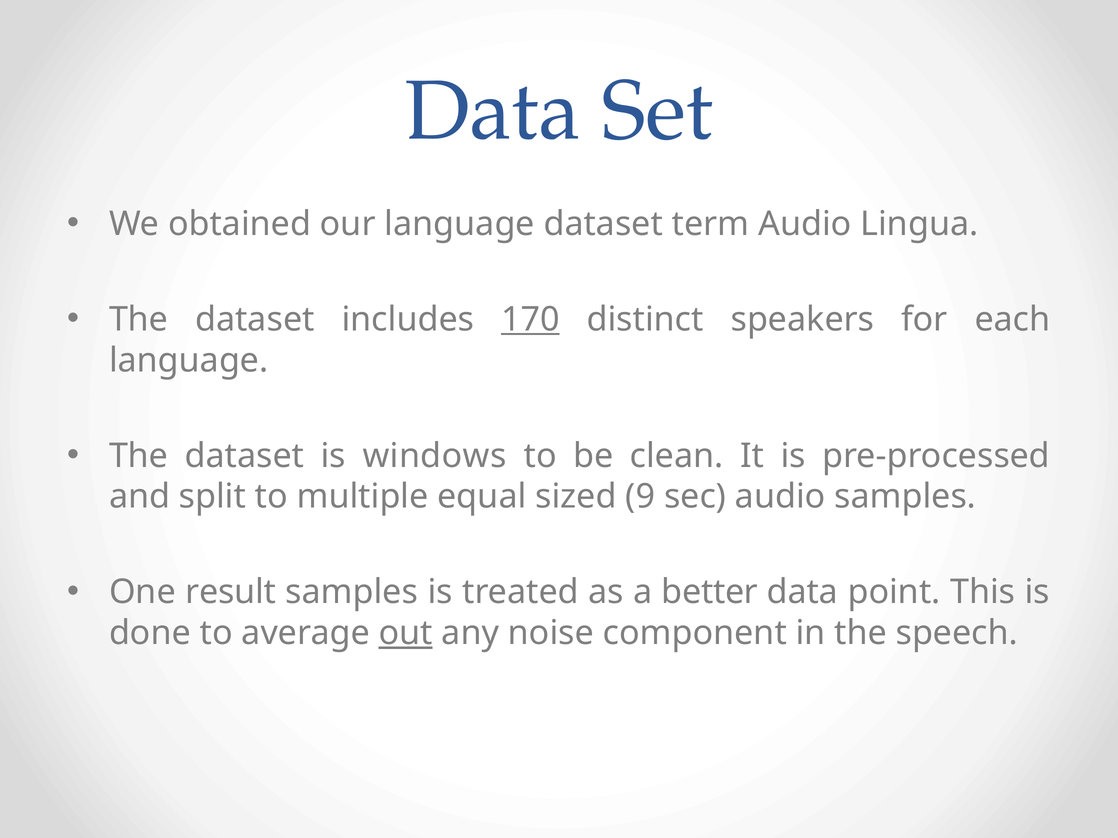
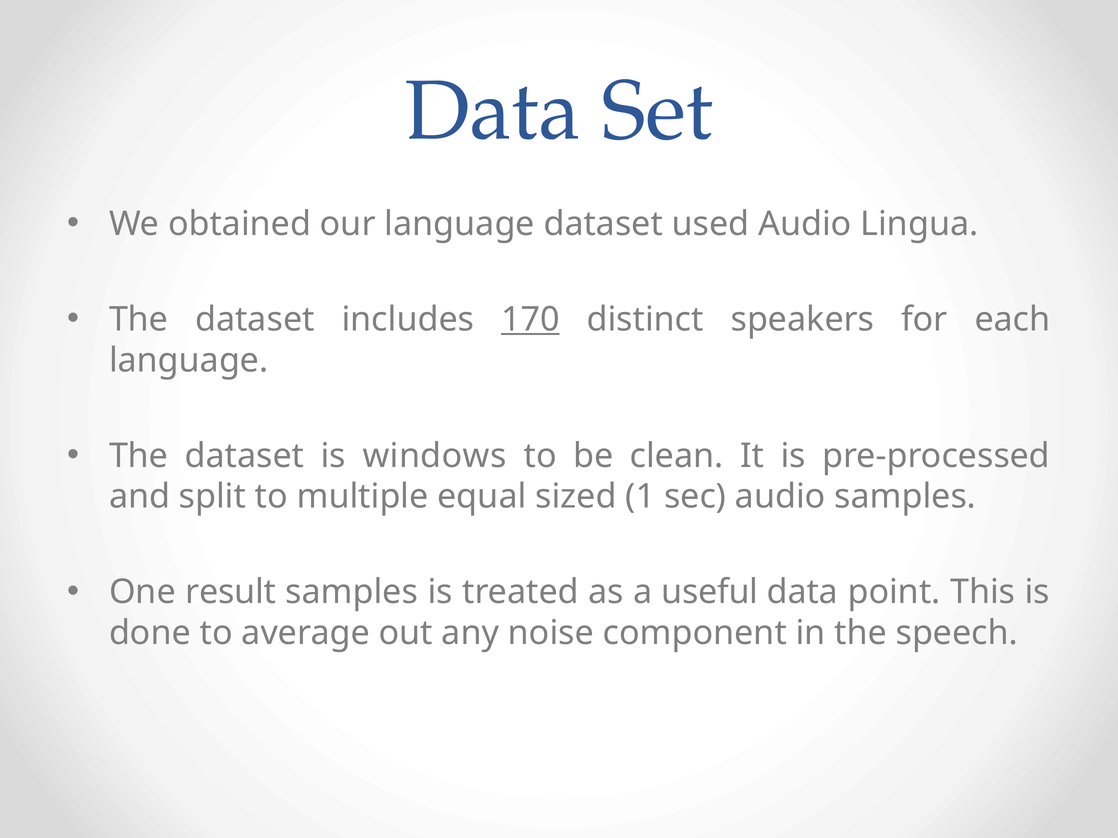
term: term -> used (711, 224)
9: 9 -> 1 (640, 497)
better: better -> useful (710, 592)
out underline: present -> none (406, 633)
